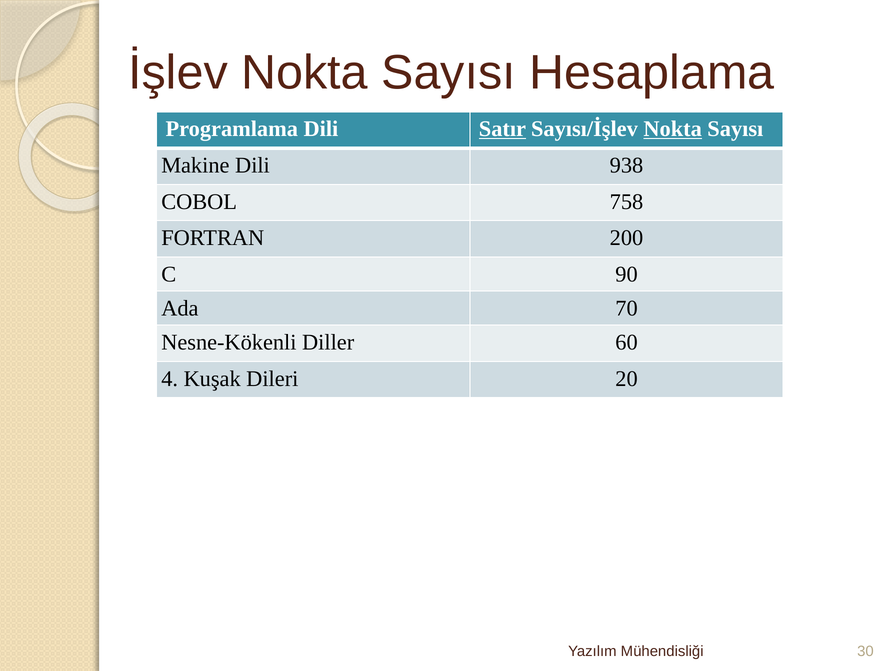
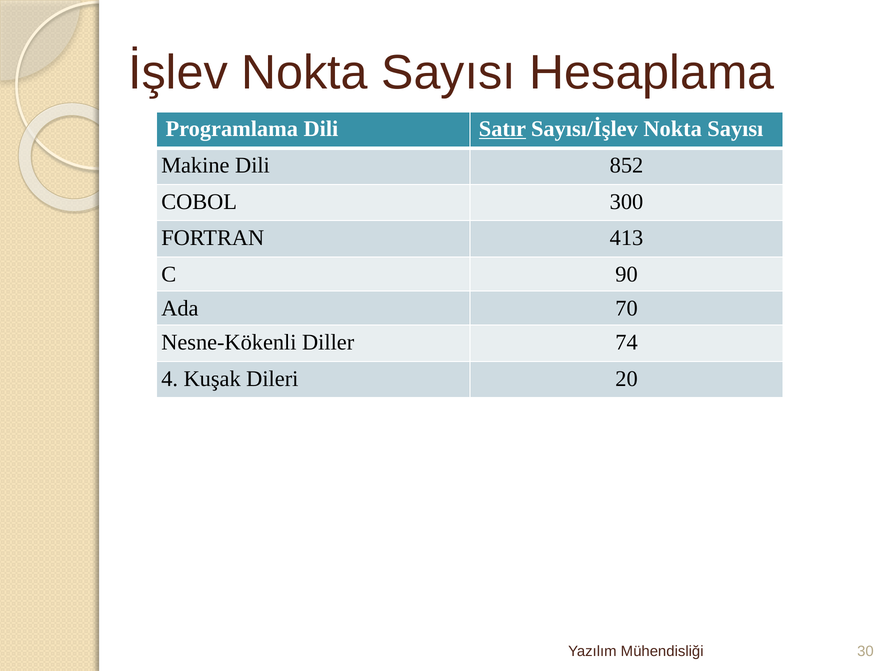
Nokta underline: present -> none (673, 129)
938: 938 -> 852 (627, 165)
758: 758 -> 300 (627, 202)
200: 200 -> 413 (627, 238)
60: 60 -> 74 (627, 343)
